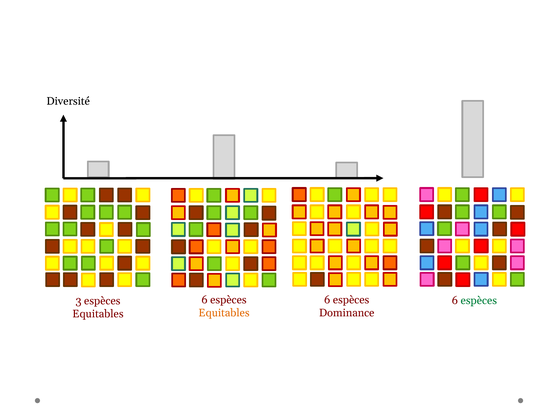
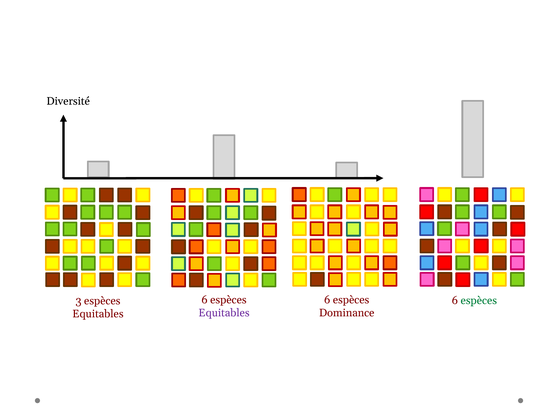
Equitables colour: orange -> purple (224, 313)
